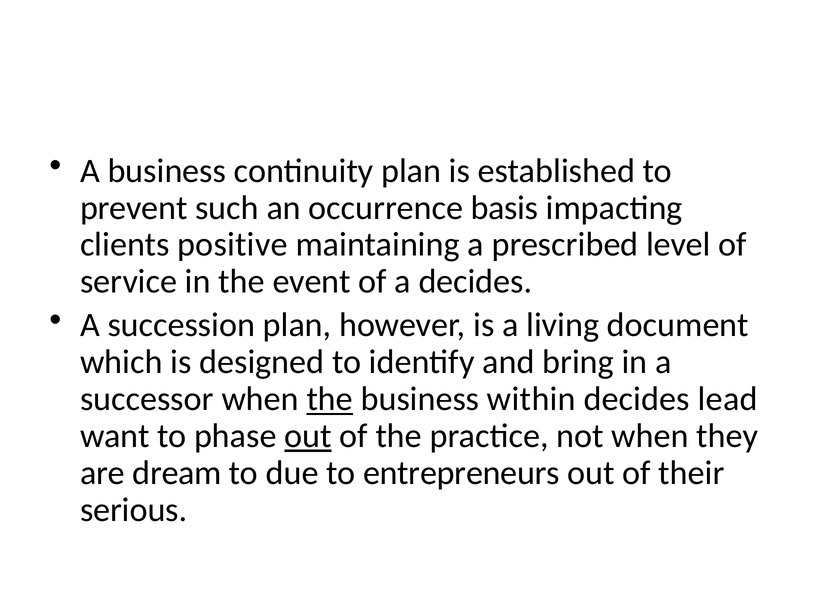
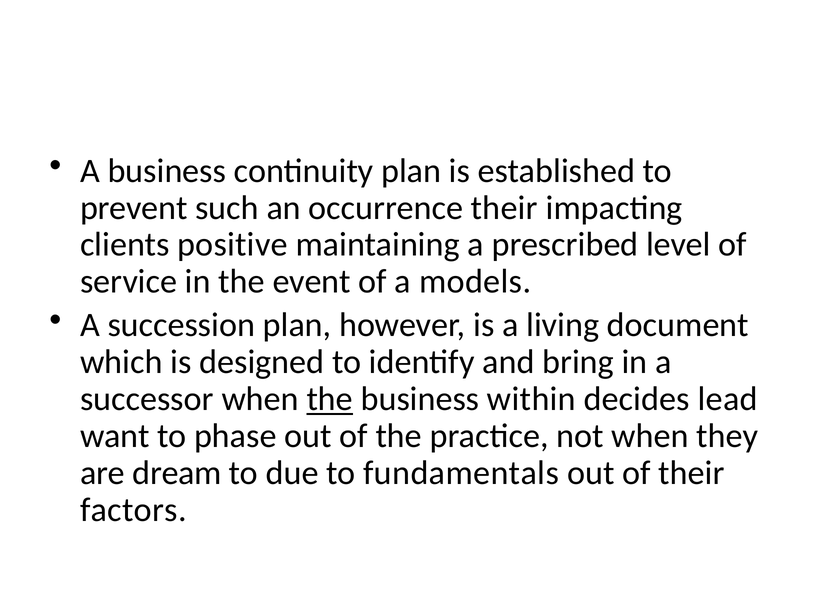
occurrence basis: basis -> their (504, 208)
a decides: decides -> models (475, 282)
out underline: present -> none (308, 436)
entrepreneurs: entrepreneurs -> fundamentals (461, 473)
serious: serious -> factors (133, 510)
